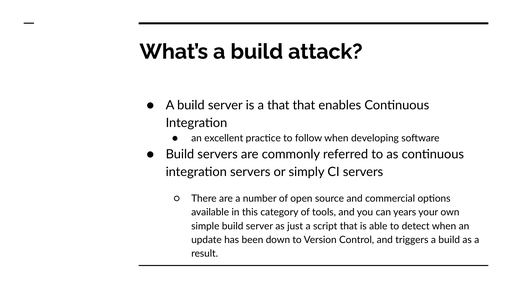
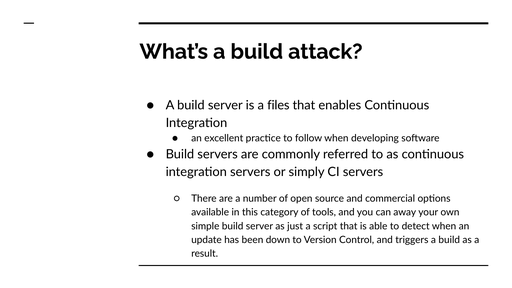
a that: that -> files (278, 105)
years: years -> away (405, 212)
